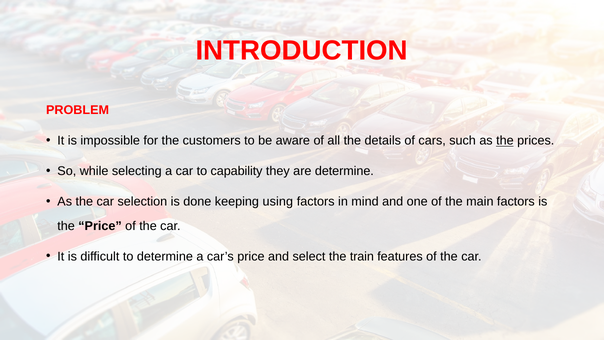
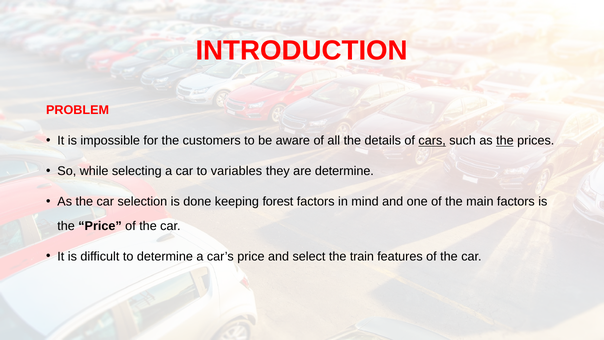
cars underline: none -> present (432, 141)
capability: capability -> variables (236, 171)
using: using -> forest (278, 202)
